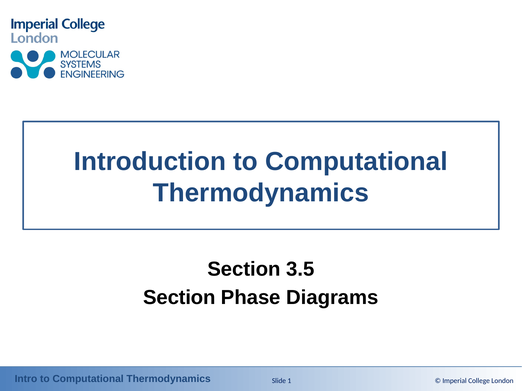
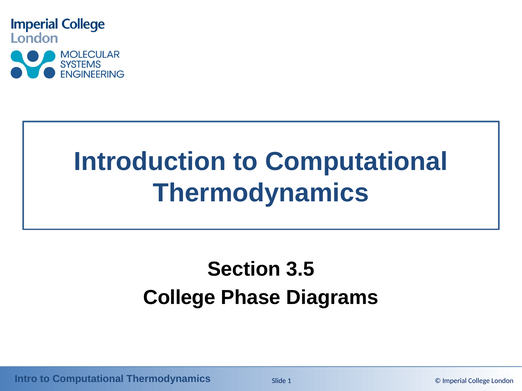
Section: Section -> College (179, 298)
